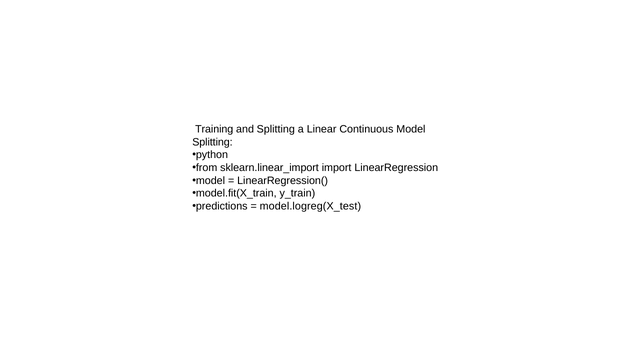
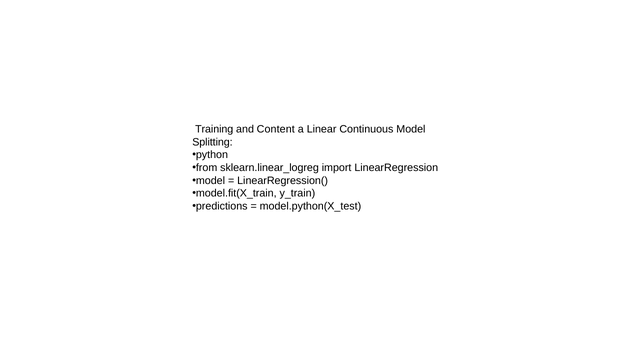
and Splitting: Splitting -> Content (276, 130)
sklearn.linear_import: sklearn.linear_import -> sklearn.linear_logreg (270, 168)
model.logreg(X_test: model.logreg(X_test -> model.python(X_test (310, 207)
